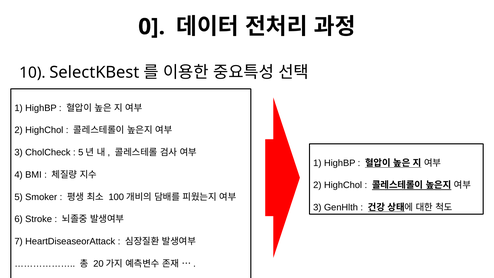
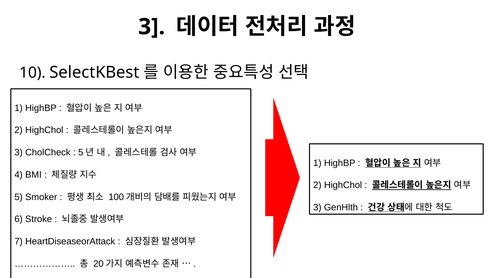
0: 0 -> 3 (152, 27)
